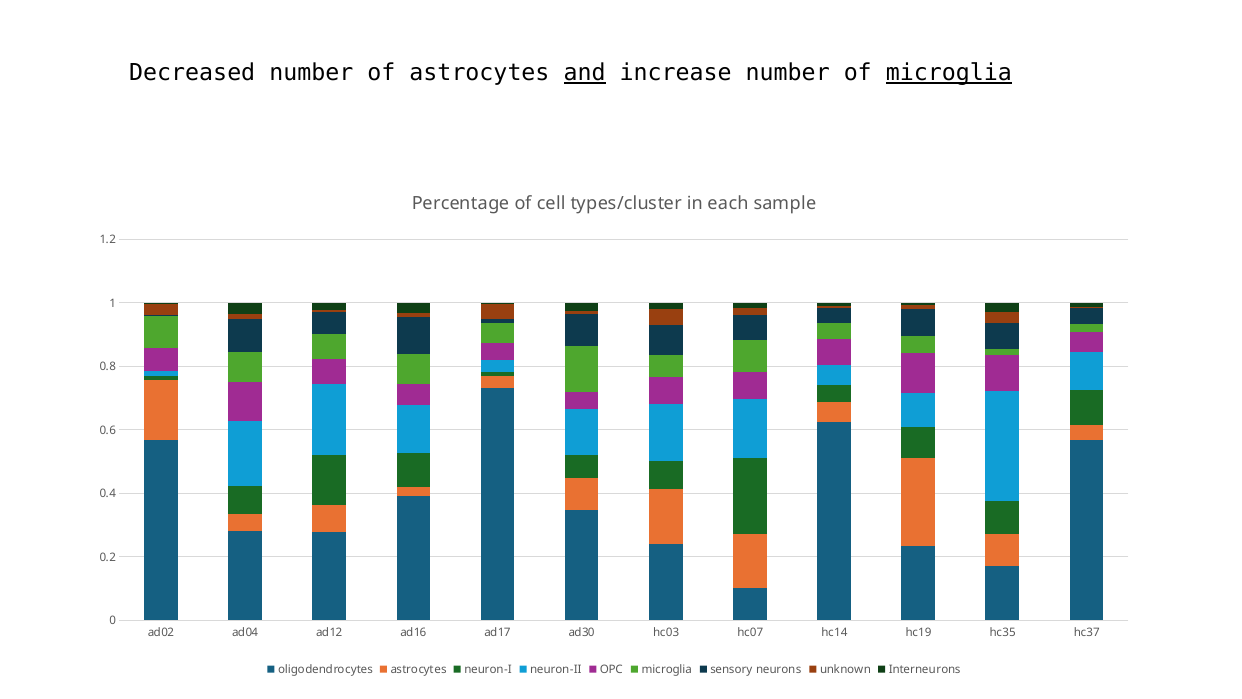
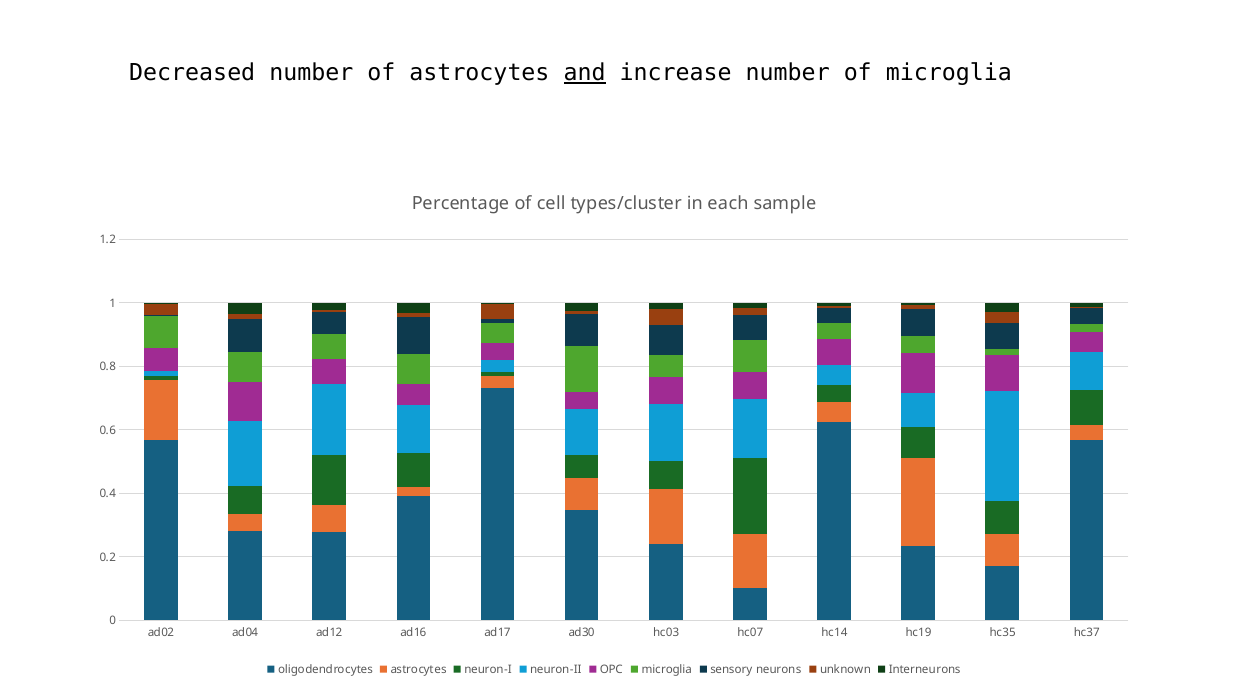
microglia underline: present -> none (949, 73)
